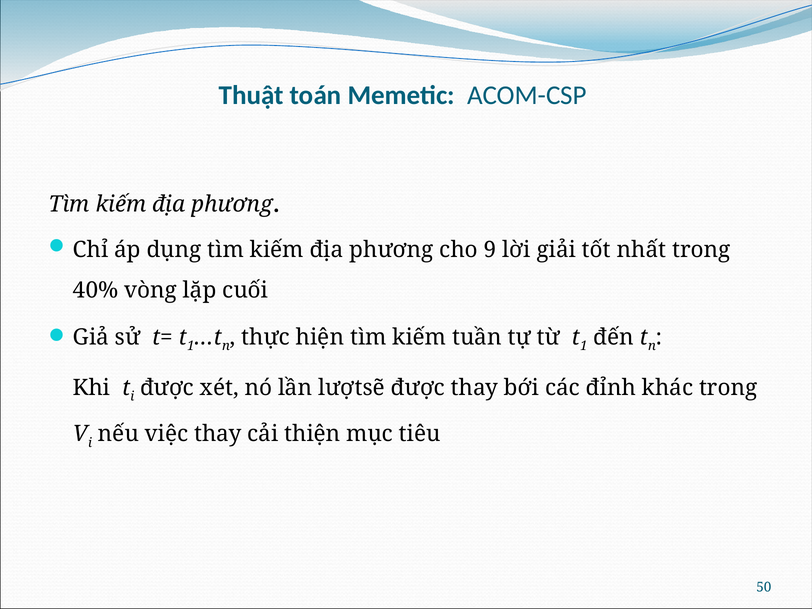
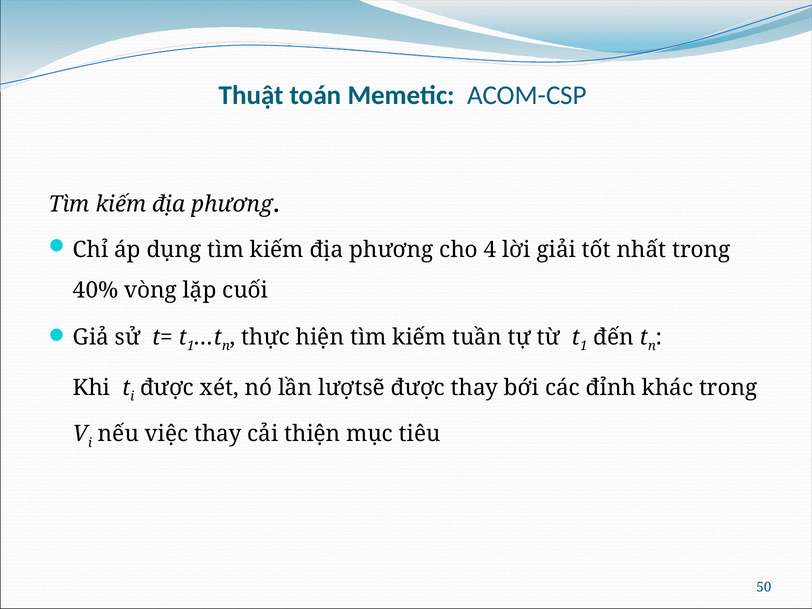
9: 9 -> 4 (490, 250)
